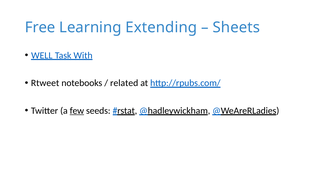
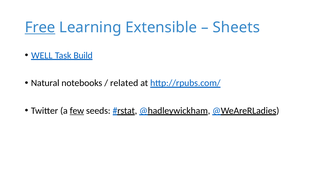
Free underline: none -> present (40, 27)
Extending: Extending -> Extensible (161, 27)
With: With -> Build (83, 55)
Rtweet: Rtweet -> Natural (45, 83)
